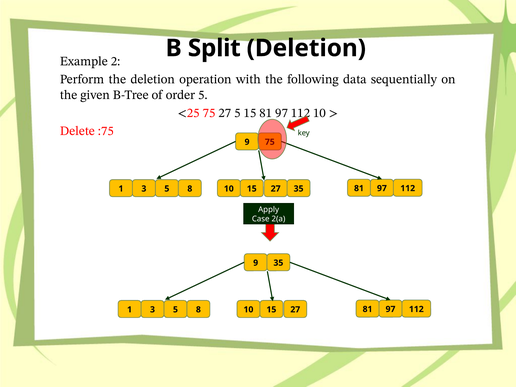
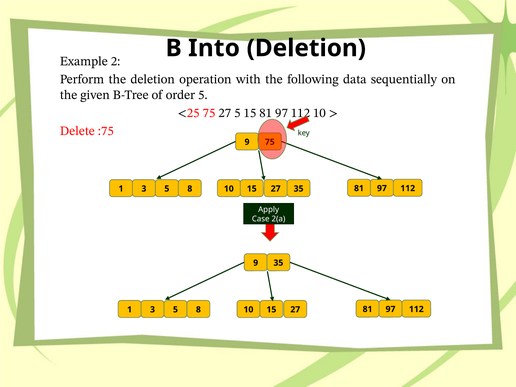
Split: Split -> Into (214, 48)
